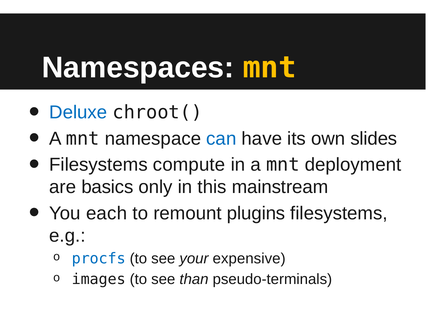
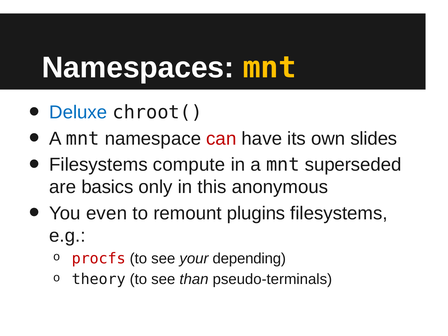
can colour: blue -> red (221, 139)
deployment: deployment -> superseded (353, 165)
mainstream: mainstream -> anonymous (280, 187)
each: each -> even (107, 213)
procfs colour: blue -> red (99, 258)
expensive: expensive -> depending (249, 258)
images: images -> theory (99, 279)
